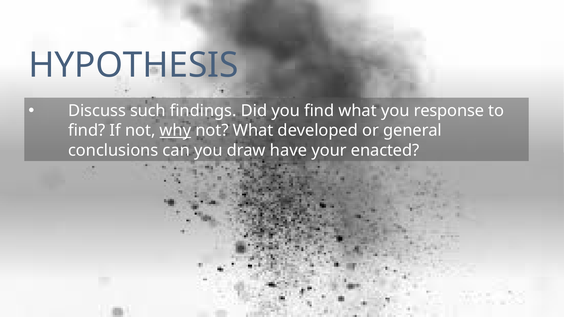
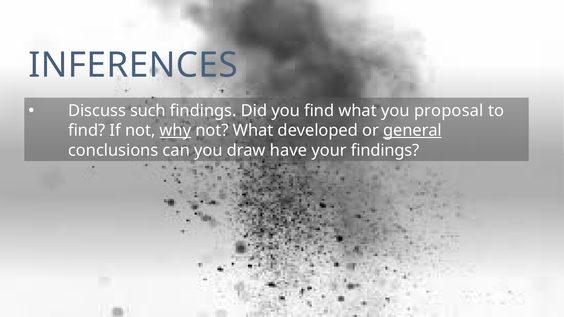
HYPOTHESIS: HYPOTHESIS -> INFERENCES (133, 65)
response: response -> proposal (449, 111)
general underline: none -> present (412, 131)
your enacted: enacted -> findings (385, 150)
